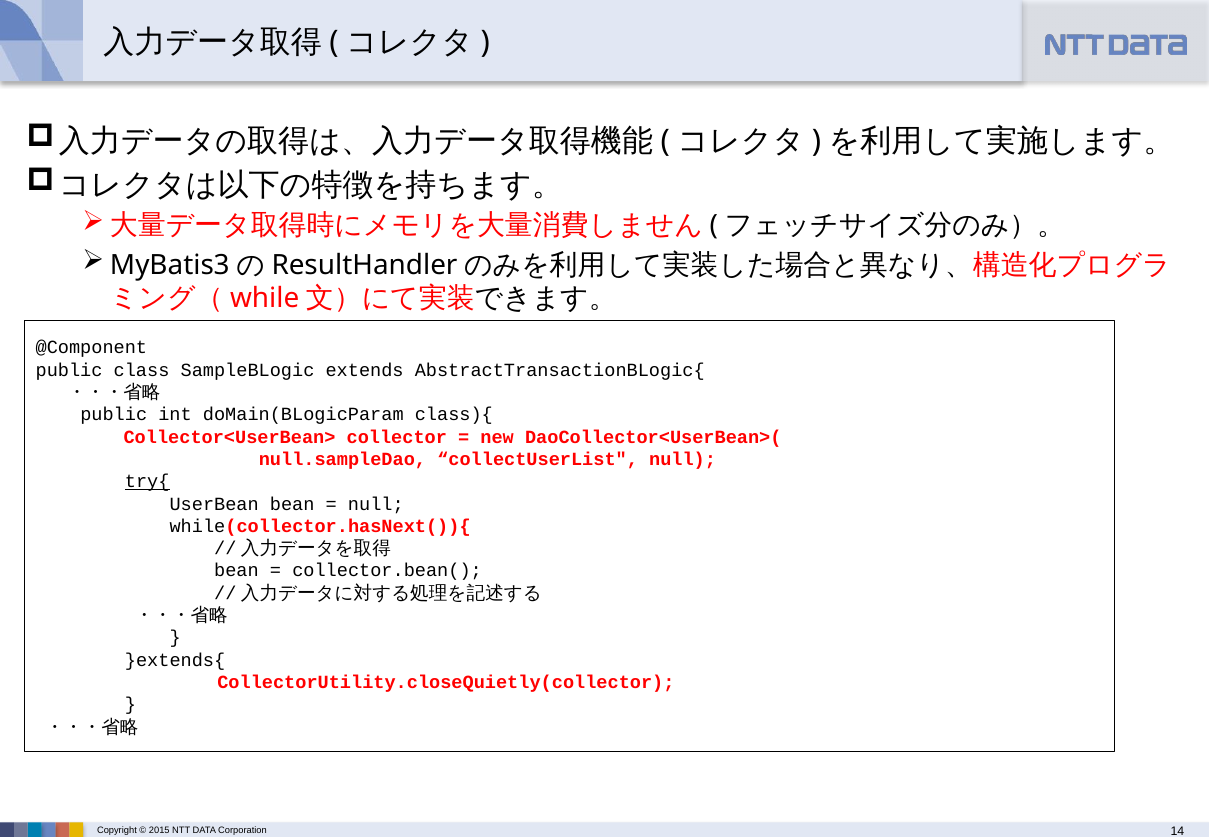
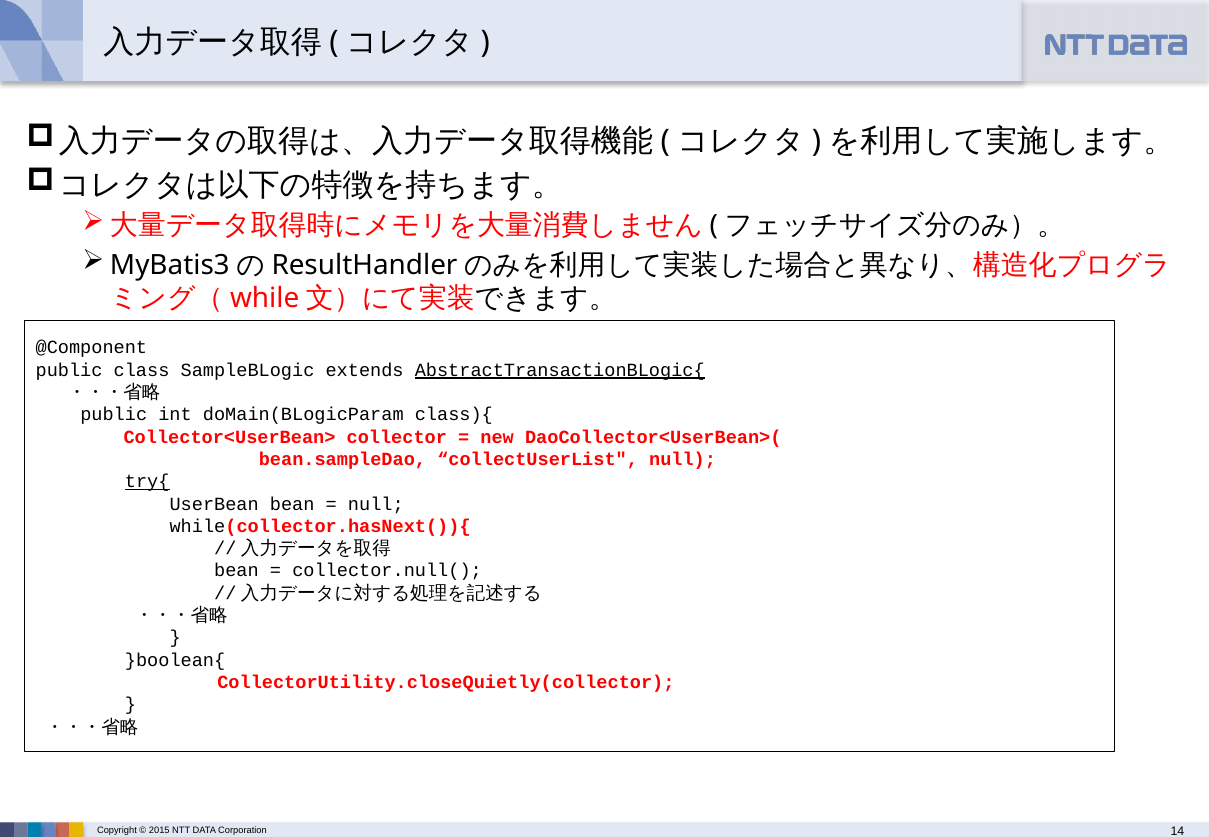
AbstractTransactionBLogic{ underline: none -> present (560, 370)
null.sampleDao: null.sampleDao -> bean.sampleDao (342, 459)
collector.bean(: collector.bean( -> collector.null( (387, 571)
}extends{: }extends{ -> }boolean{ (175, 660)
